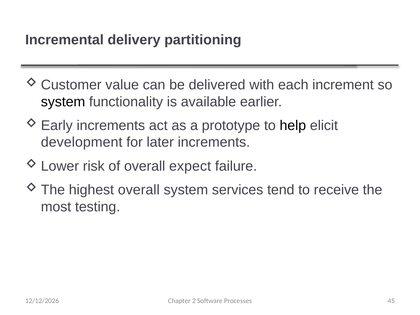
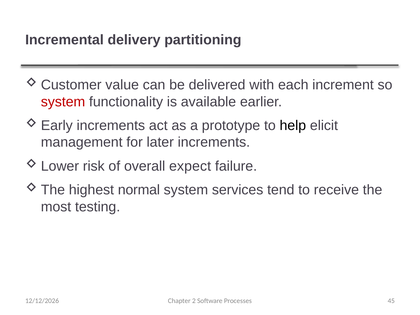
system colour: black -> red (63, 102)
development: development -> management (82, 142)
highest overall: overall -> normal (139, 190)
